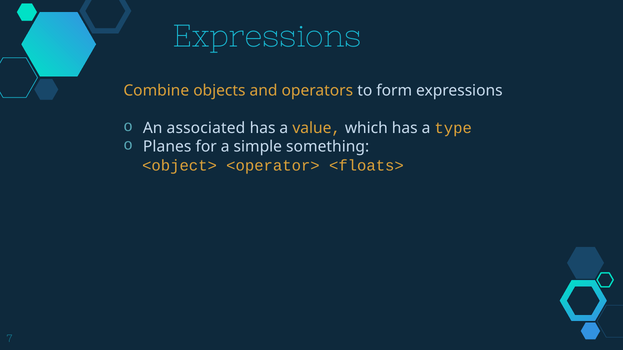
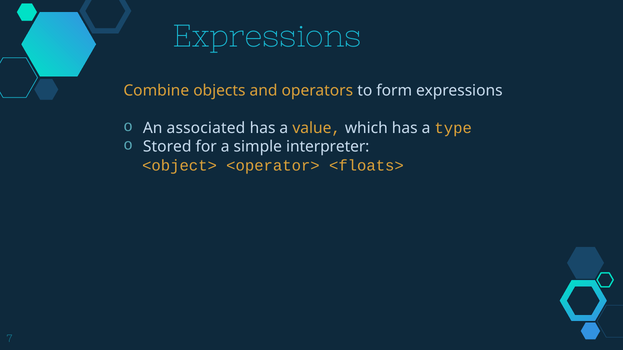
Planes: Planes -> Stored (167, 147)
something: something -> interpreter (328, 147)
